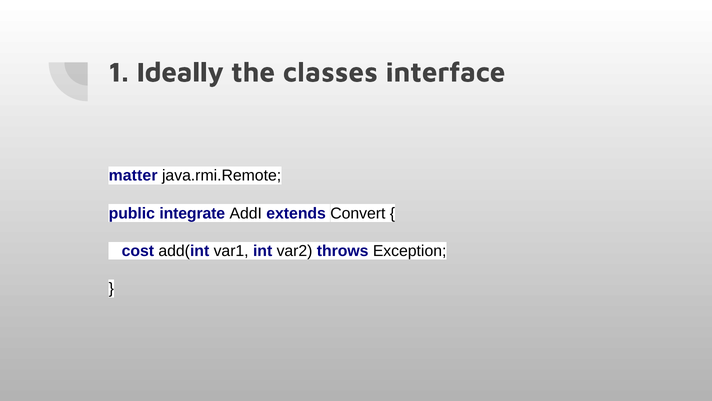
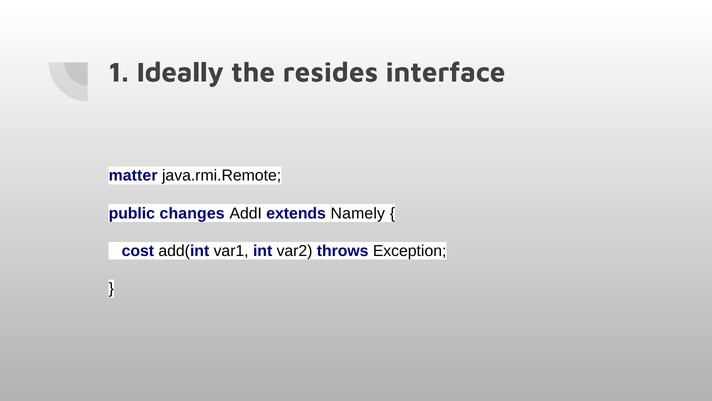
classes: classes -> resides (330, 72)
integrate: integrate -> changes (192, 213)
Convert: Convert -> Namely (358, 213)
